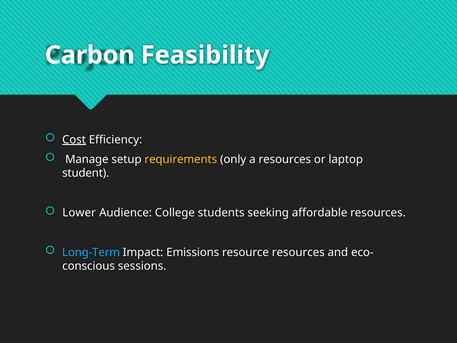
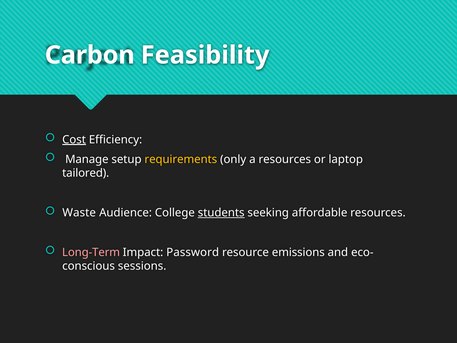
student: student -> tailored (86, 173)
Lower: Lower -> Waste (79, 213)
students underline: none -> present (221, 213)
Long-Term colour: light blue -> pink (91, 252)
Emissions: Emissions -> Password (193, 252)
resource resources: resources -> emissions (298, 252)
